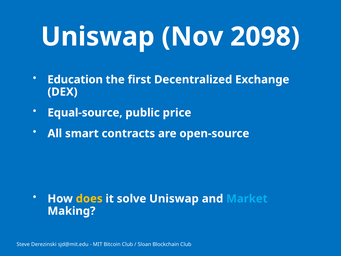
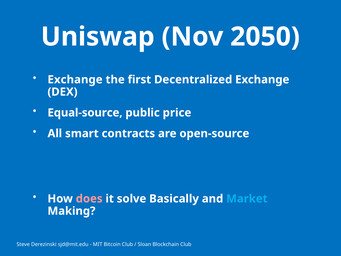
2098: 2098 -> 2050 (265, 37)
Education: Education -> Exchange (75, 80)
does colour: yellow -> pink (89, 199)
solve Uniswap: Uniswap -> Basically (174, 199)
